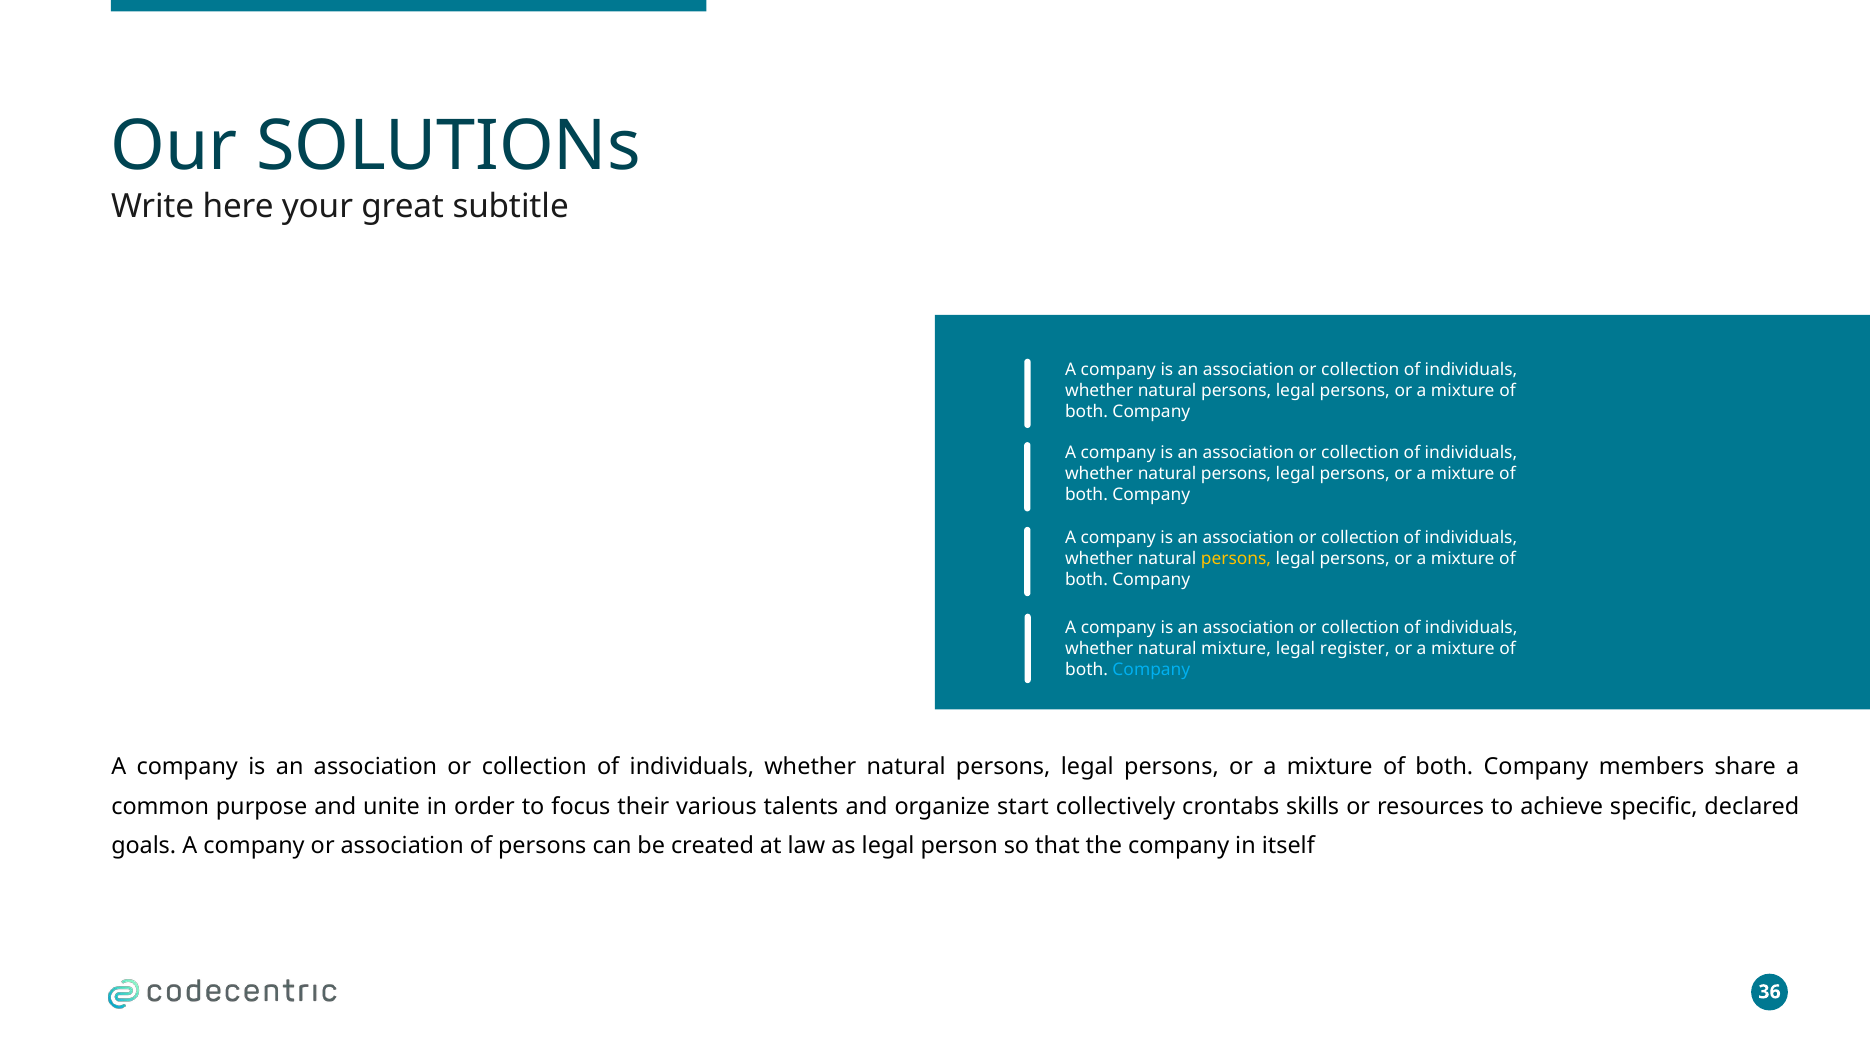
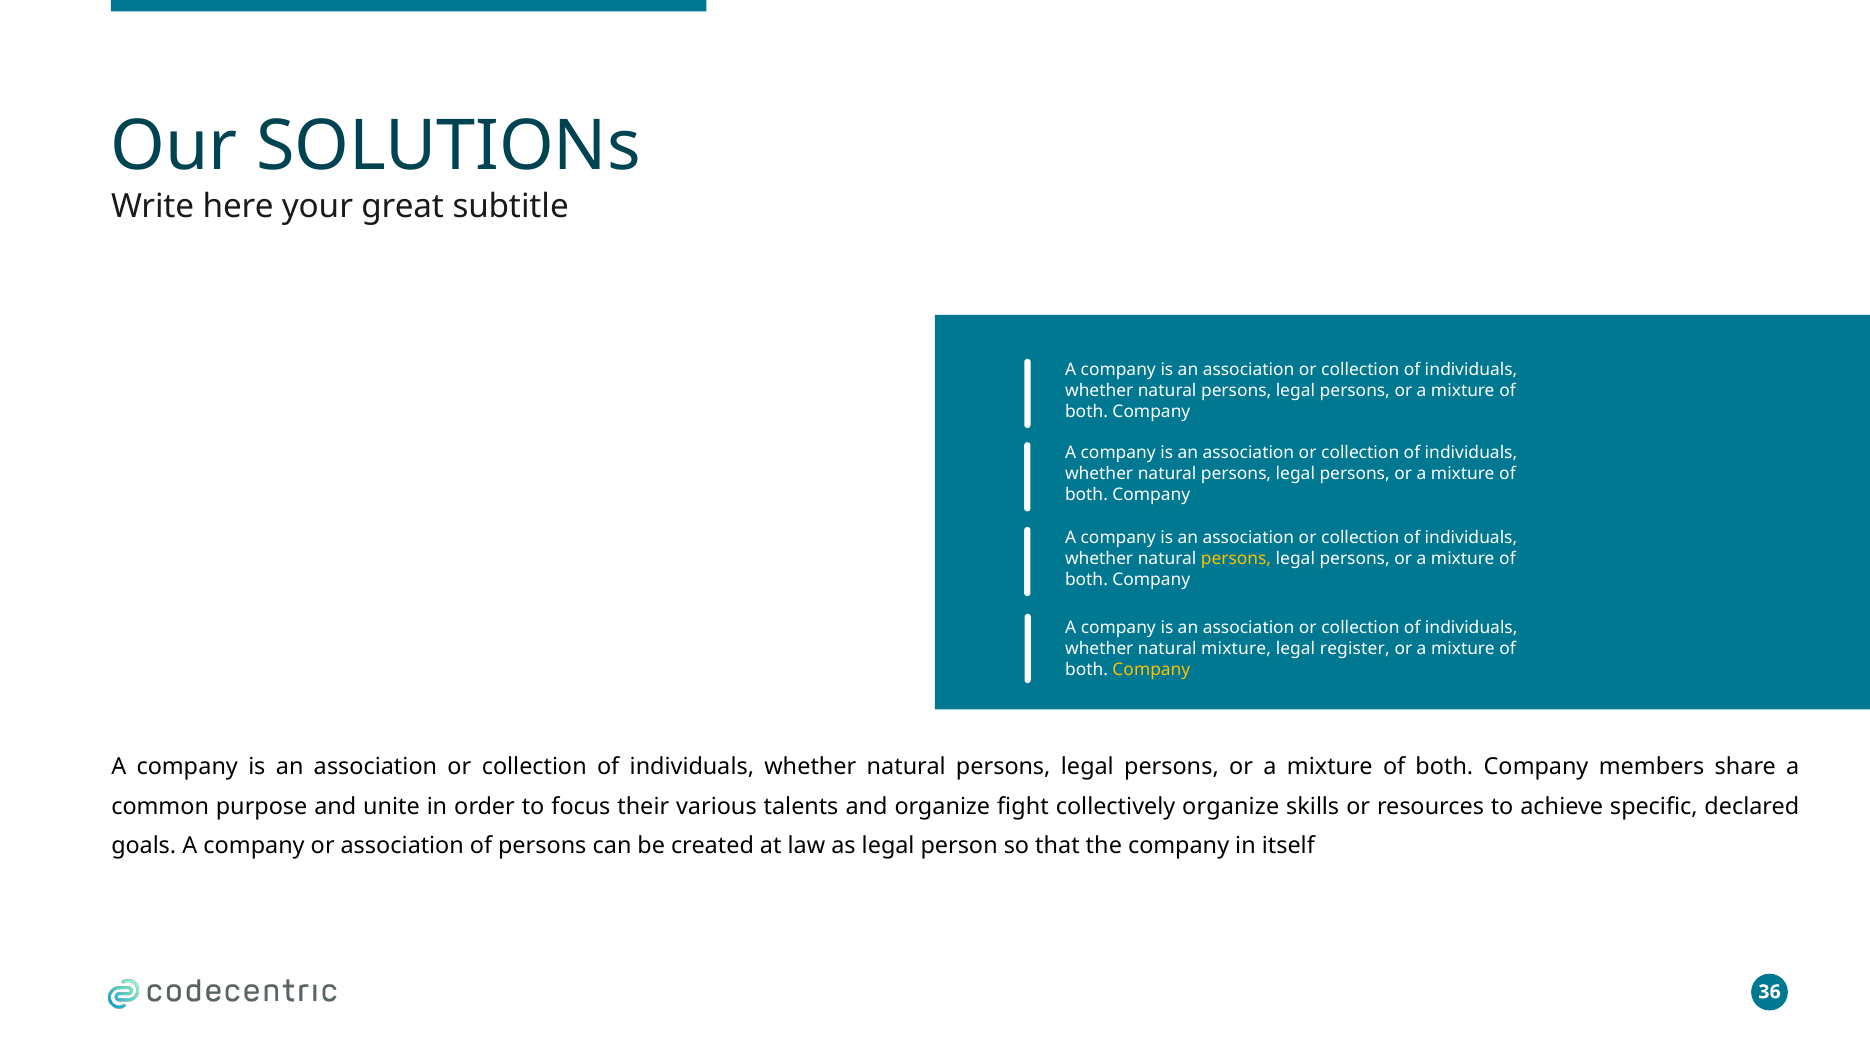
Company colour: light blue -> yellow (1151, 670)
start: start -> fight (1023, 806)
collectively crontabs: crontabs -> organize (1231, 806)
